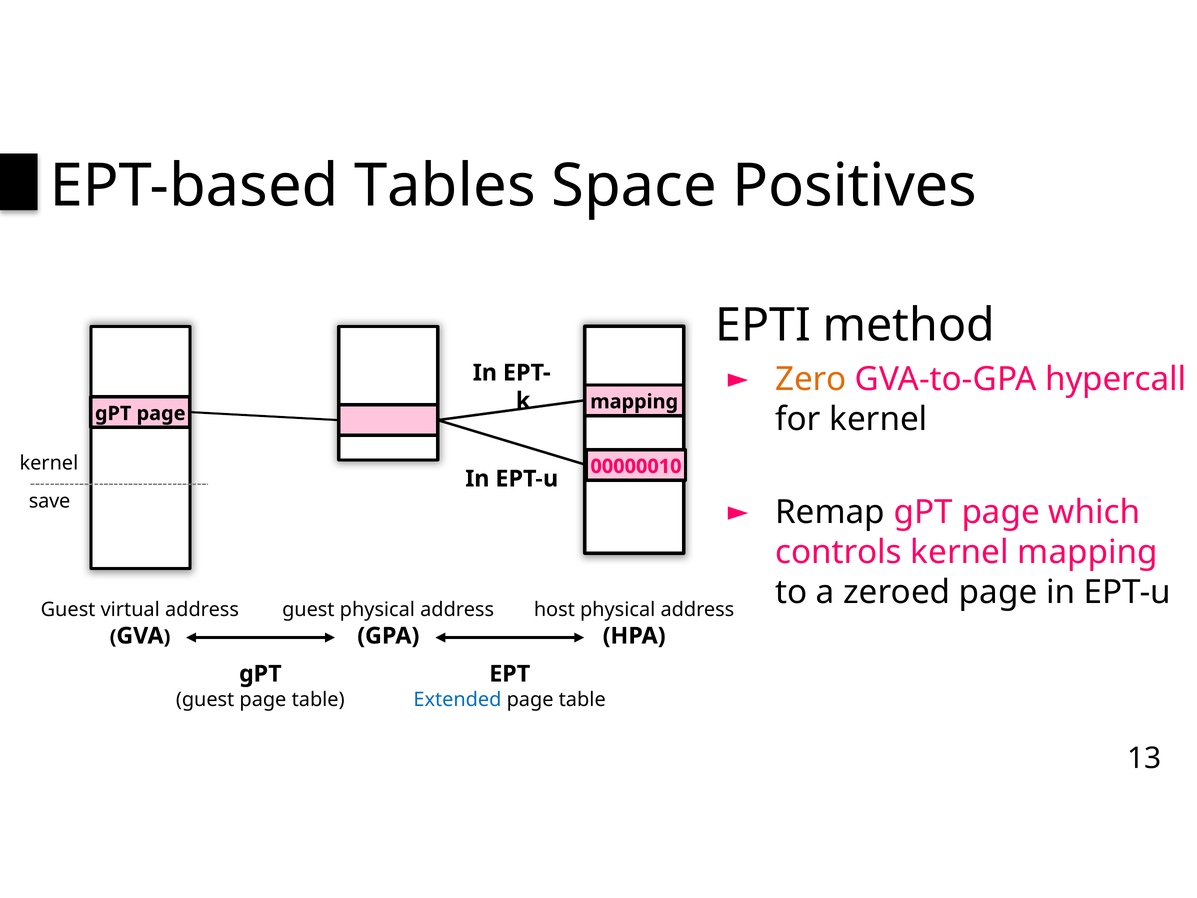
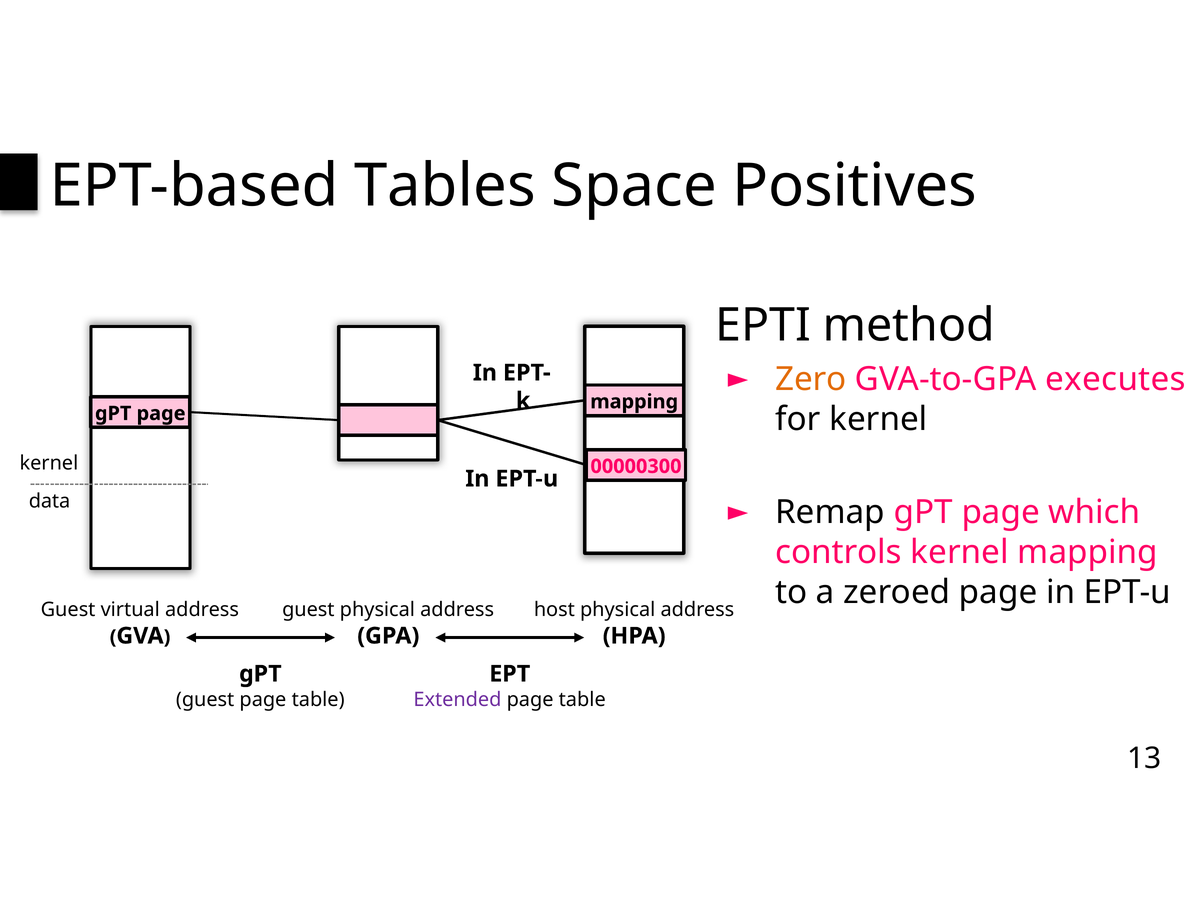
hypercall: hypercall -> executes (1115, 379)
00000010: 00000010 -> 00000300 (636, 466)
save: save -> data (50, 501)
Extended colour: blue -> purple (457, 699)
